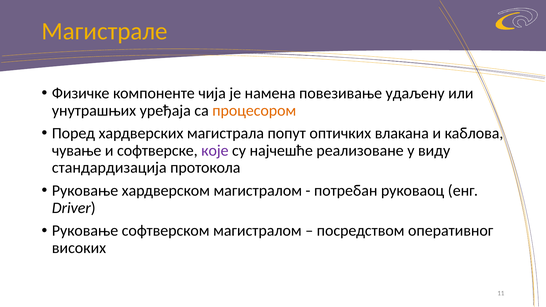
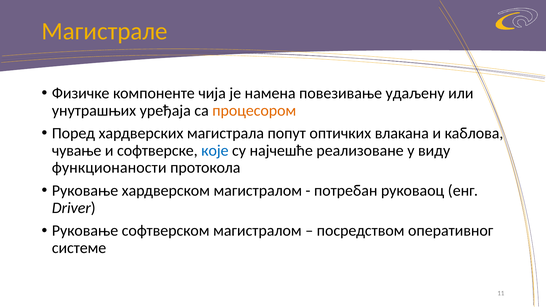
које colour: purple -> blue (215, 151)
стандардизација: стандардизација -> функционаности (109, 168)
високих: високих -> системе (79, 248)
